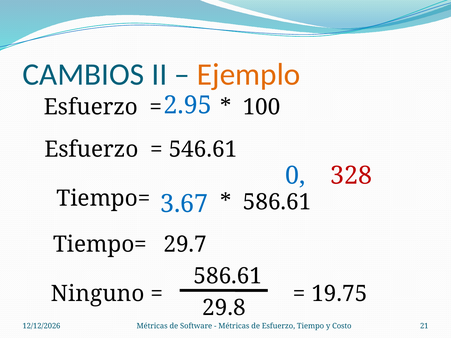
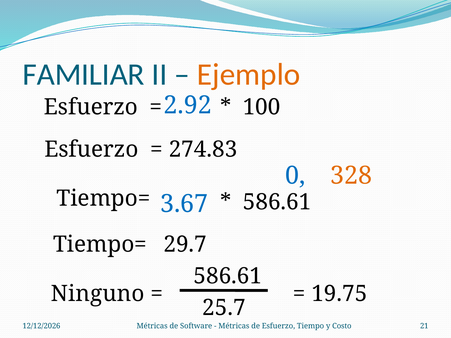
CAMBIOS: CAMBIOS -> FAMILIAR (84, 74)
2.95: 2.95 -> 2.92 (188, 105)
546.61: 546.61 -> 274.83 (203, 149)
328 colour: red -> orange (351, 176)
29.8: 29.8 -> 25.7 (224, 308)
